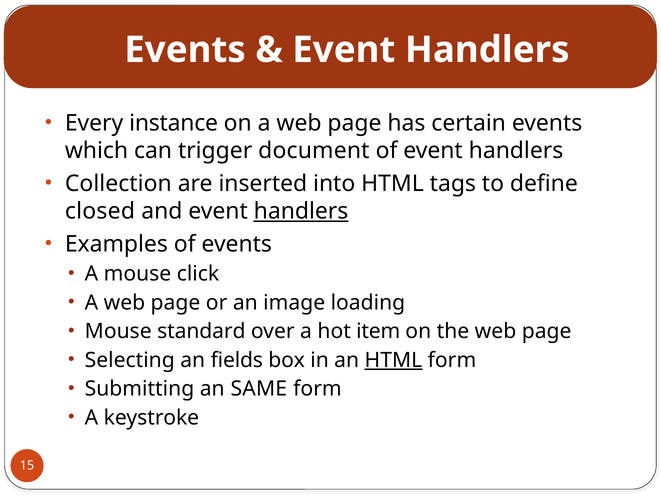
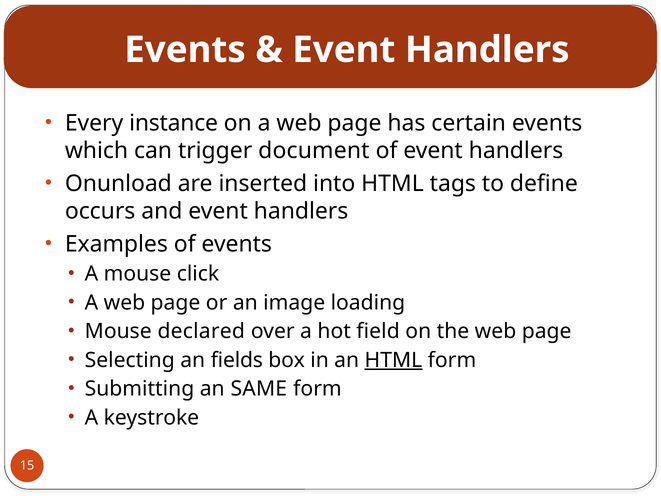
Collection: Collection -> Onunload (118, 184)
closed: closed -> occurs (100, 211)
handlers underline: present -> none (301, 211)
standard: standard -> declared (201, 331)
item: item -> field (378, 331)
